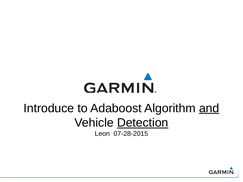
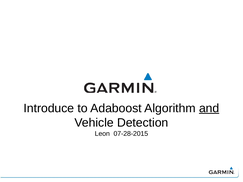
Detection underline: present -> none (143, 123)
